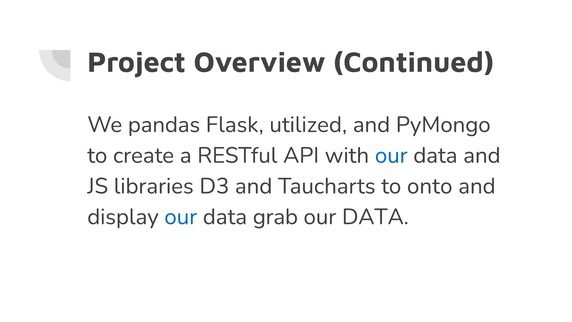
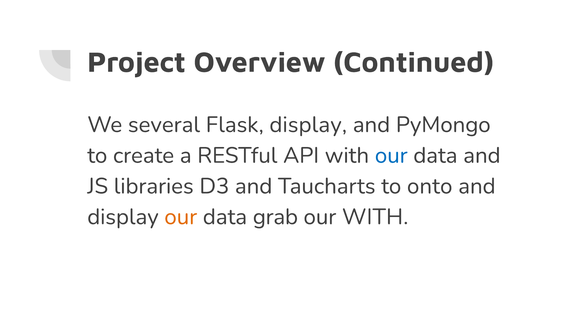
pandas: pandas -> several (164, 125)
Flask utilized: utilized -> display (308, 125)
our colour: blue -> orange (181, 217)
DATA: DATA -> WITH (375, 217)
